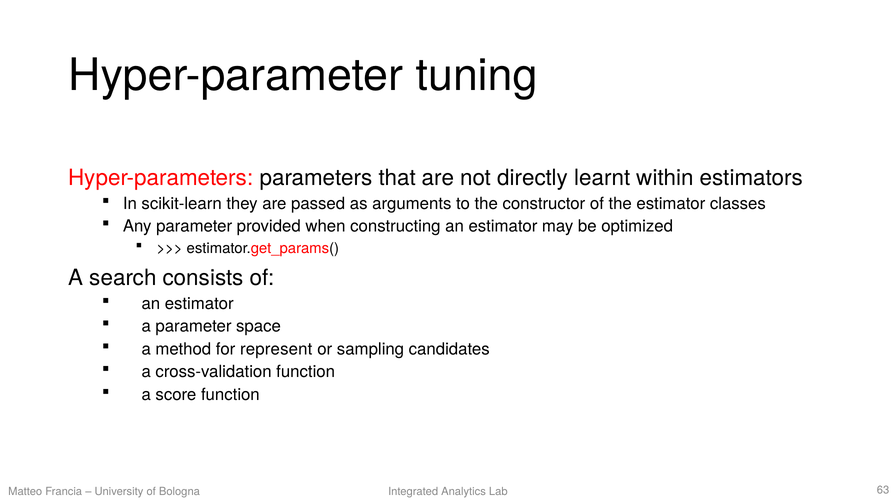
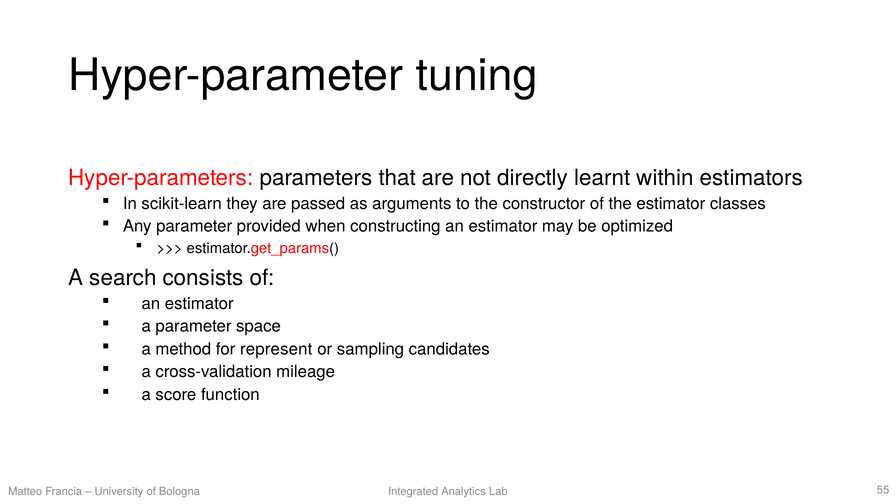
cross-validation function: function -> mileage (306, 372)
63: 63 -> 55 (883, 490)
